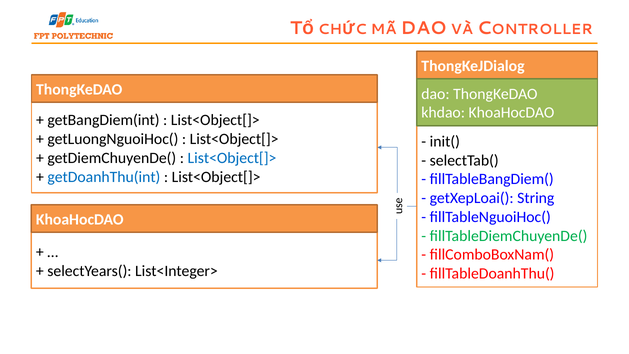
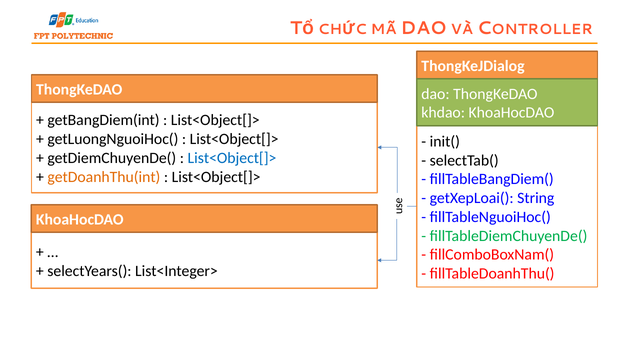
getDoanhThu(int colour: blue -> orange (104, 177)
